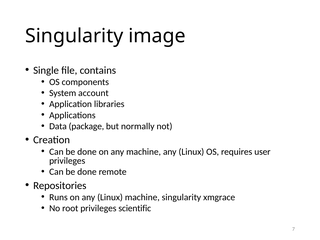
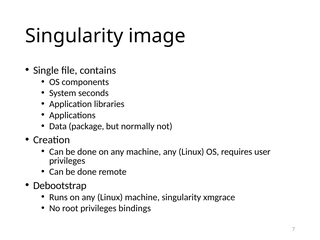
account: account -> seconds (93, 93)
Repositories: Repositories -> Debootstrap (60, 185)
scientific: scientific -> bindings (135, 208)
